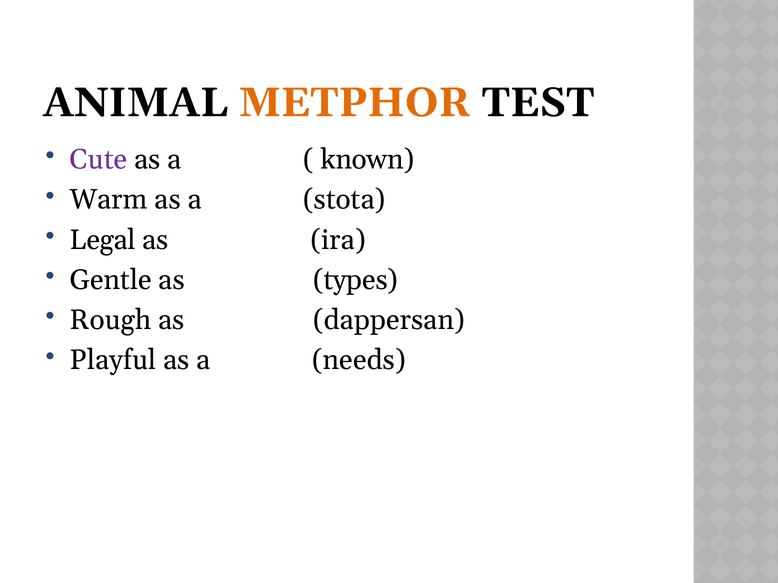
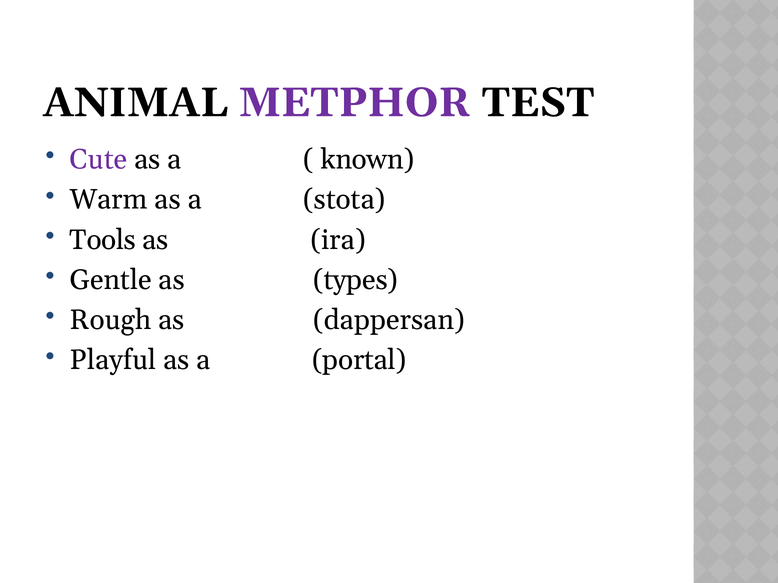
METPHOR colour: orange -> purple (355, 103)
Legal: Legal -> Tools (103, 240)
needs: needs -> portal (359, 361)
